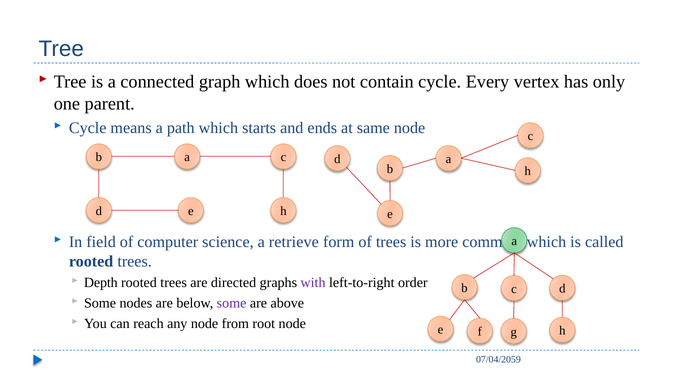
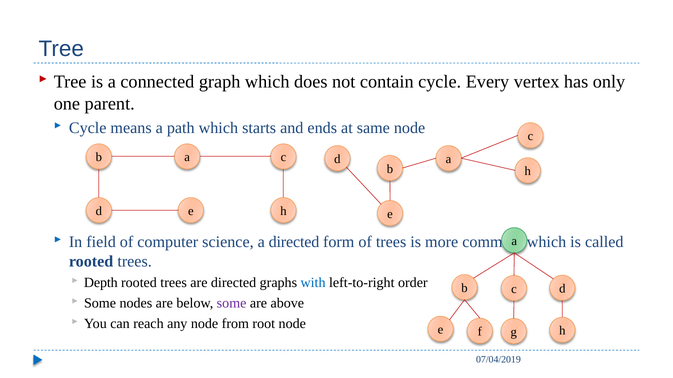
a retrieve: retrieve -> directed (294, 242)
with colour: purple -> blue (313, 283)
07/04/2059: 07/04/2059 -> 07/04/2019 (498, 360)
